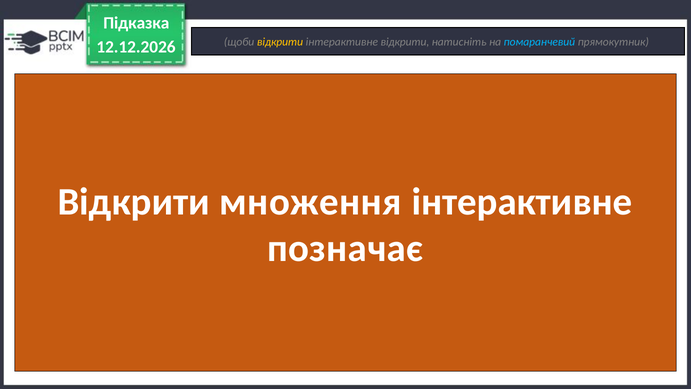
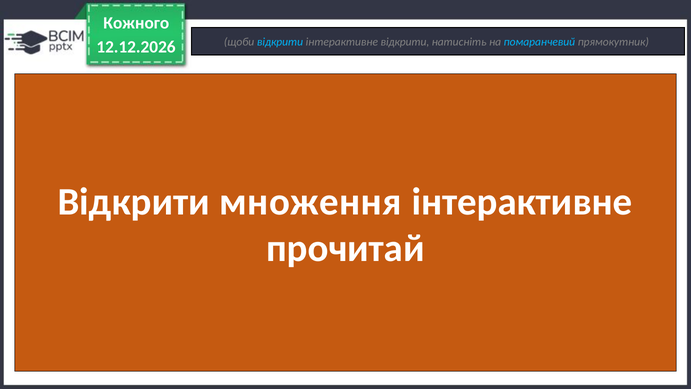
Підказка: Підказка -> Кожного (136, 23)
відкрити colour: yellow -> light blue (280, 42)
позначає: позначає -> прочитай (345, 248)
